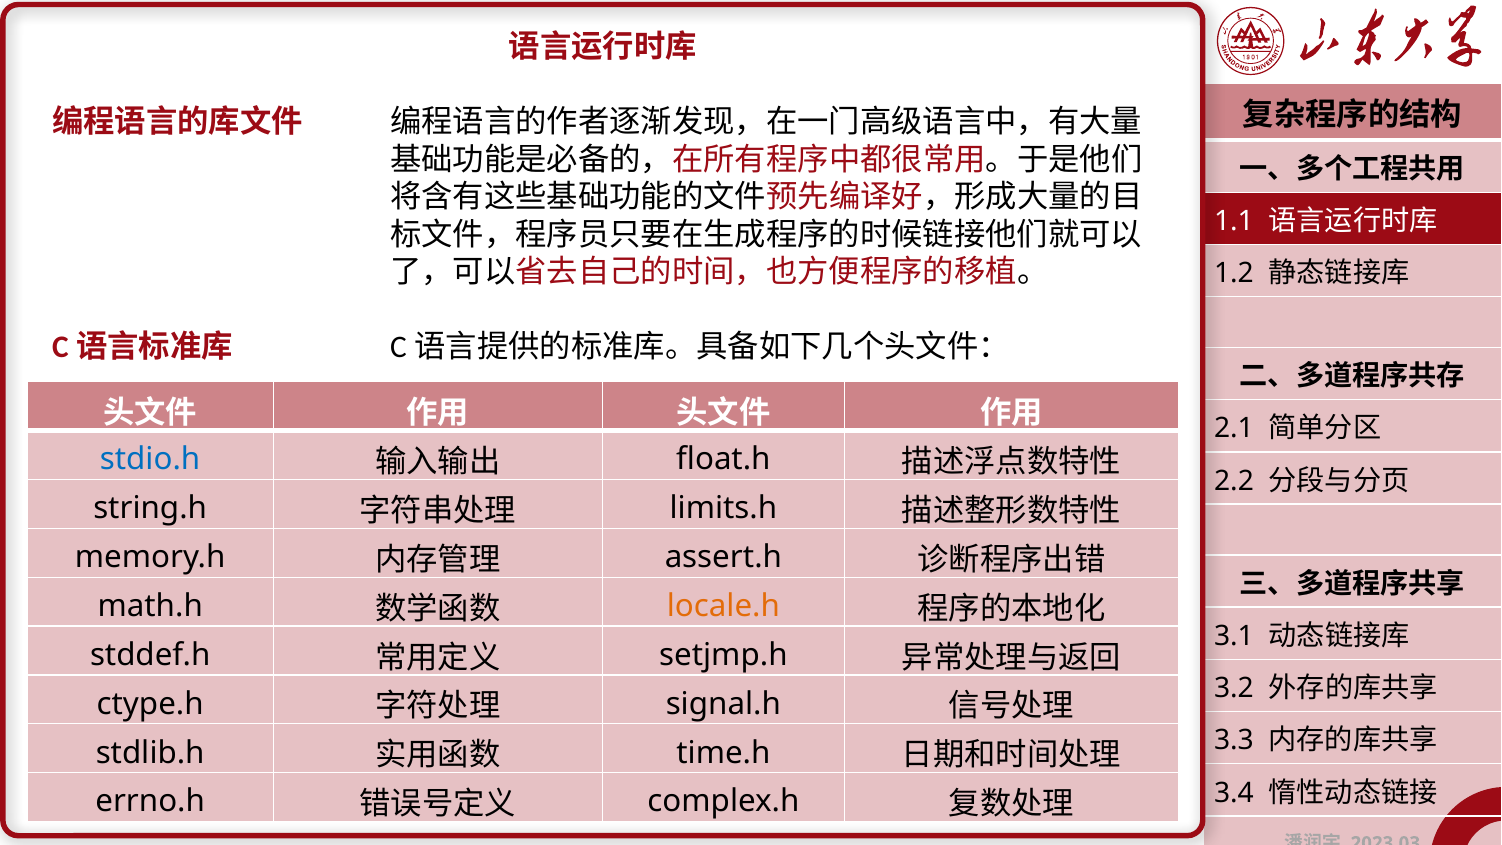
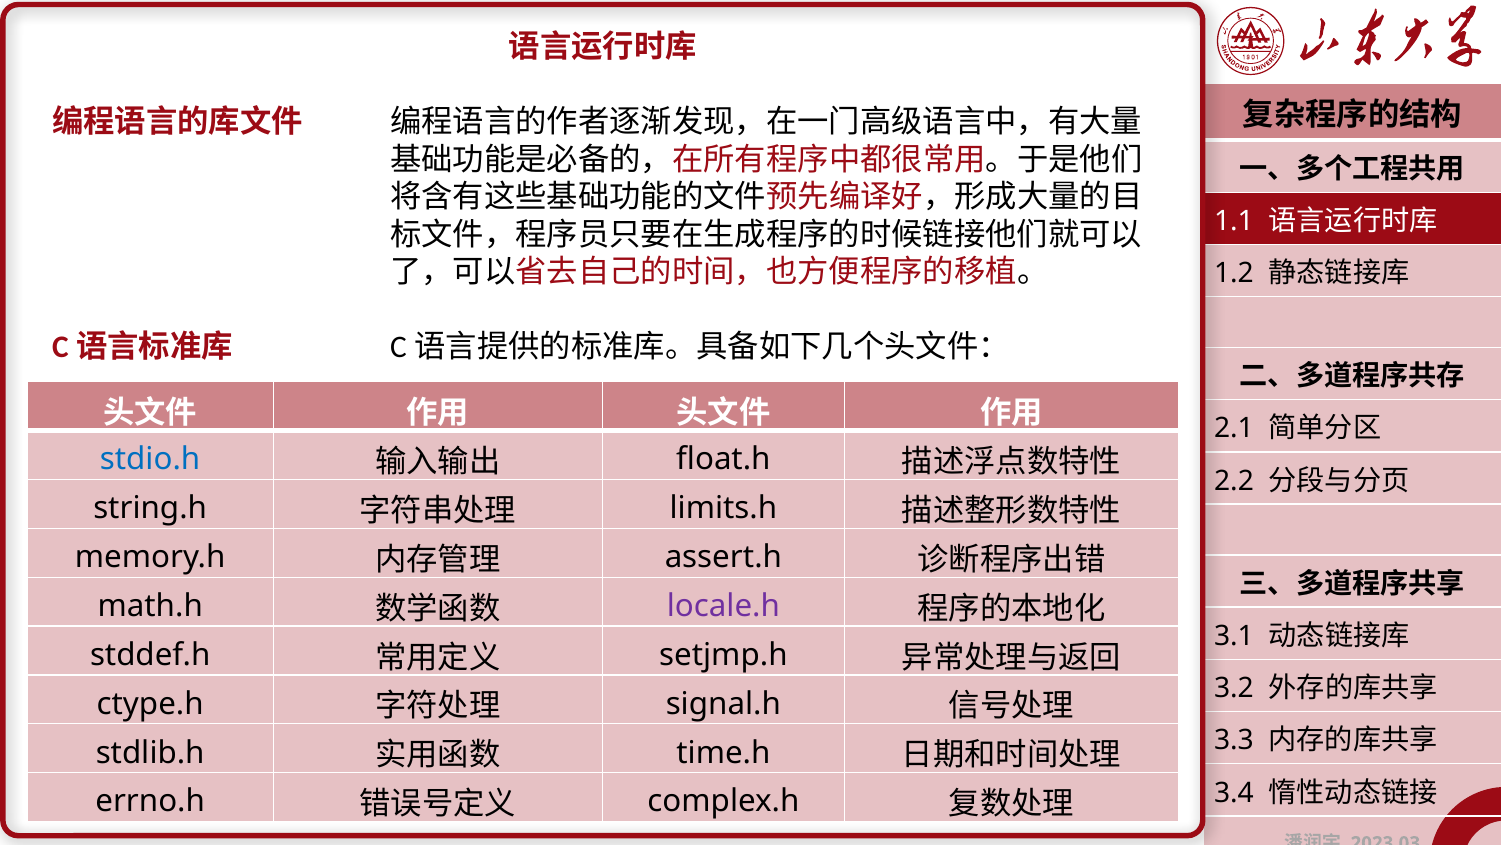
locale.h colour: orange -> purple (723, 606)
